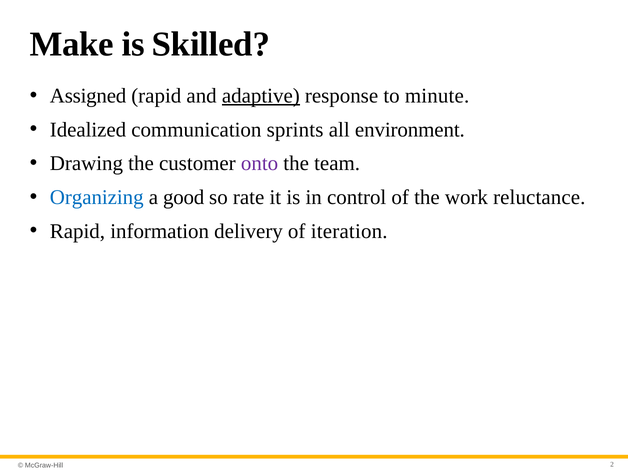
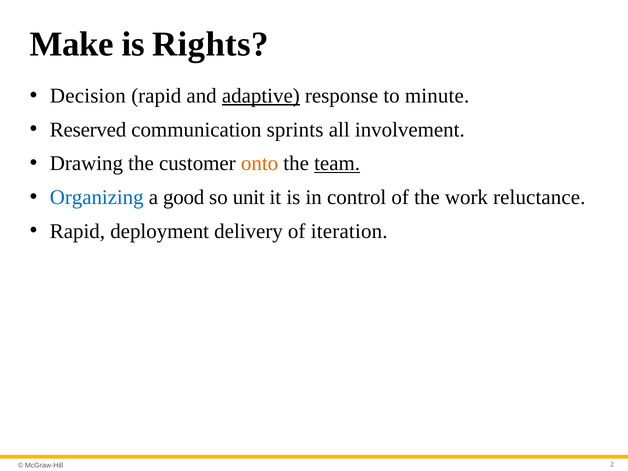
Skilled: Skilled -> Rights (211, 44)
Assigned: Assigned -> Decision (88, 96)
Idealized: Idealized -> Reserved (88, 130)
environment: environment -> involvement (410, 130)
onto colour: purple -> orange (260, 164)
team underline: none -> present (337, 164)
rate: rate -> unit (249, 197)
information: information -> deployment (160, 231)
